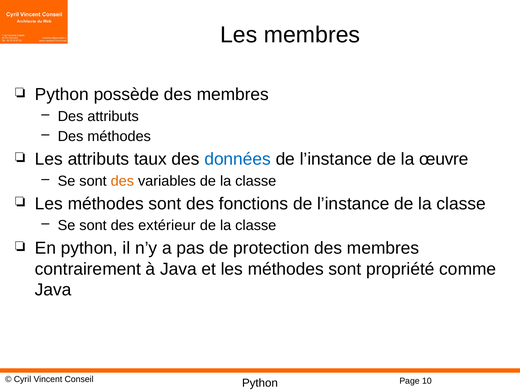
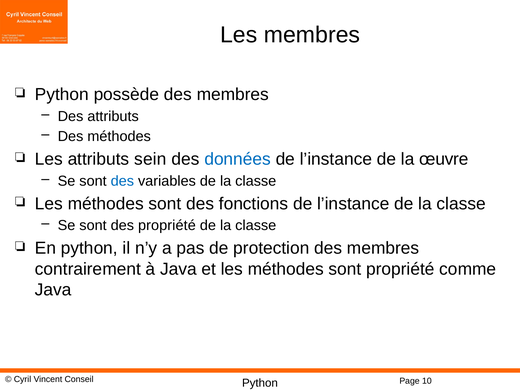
taux: taux -> sein (150, 159)
des colour: orange -> blue (122, 181)
des extérieur: extérieur -> propriété (167, 226)
